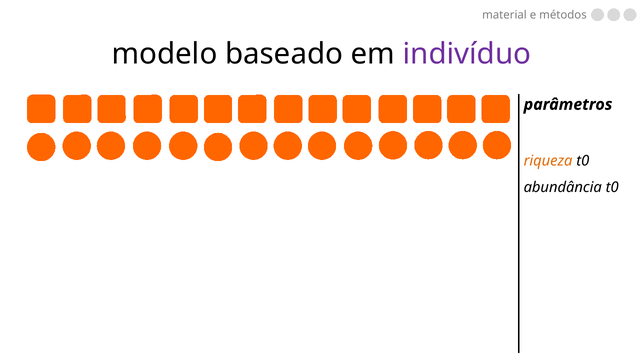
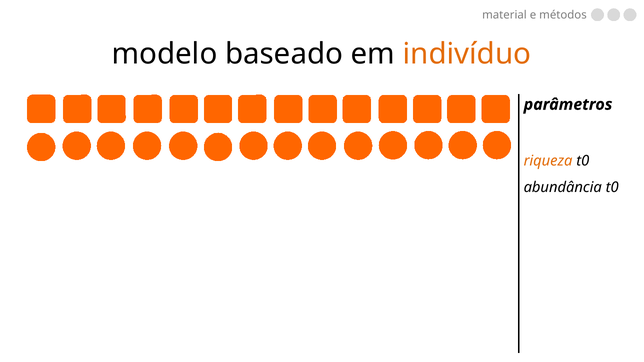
indivíduo colour: purple -> orange (467, 54)
